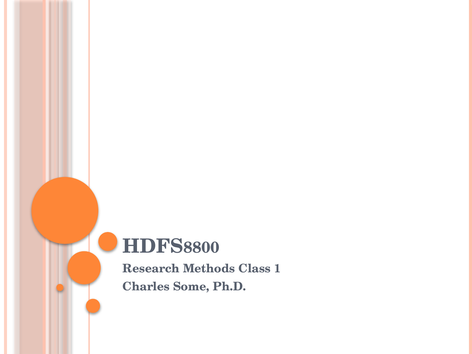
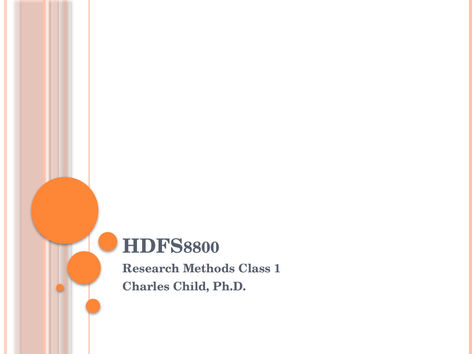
Some: Some -> Child (191, 287)
